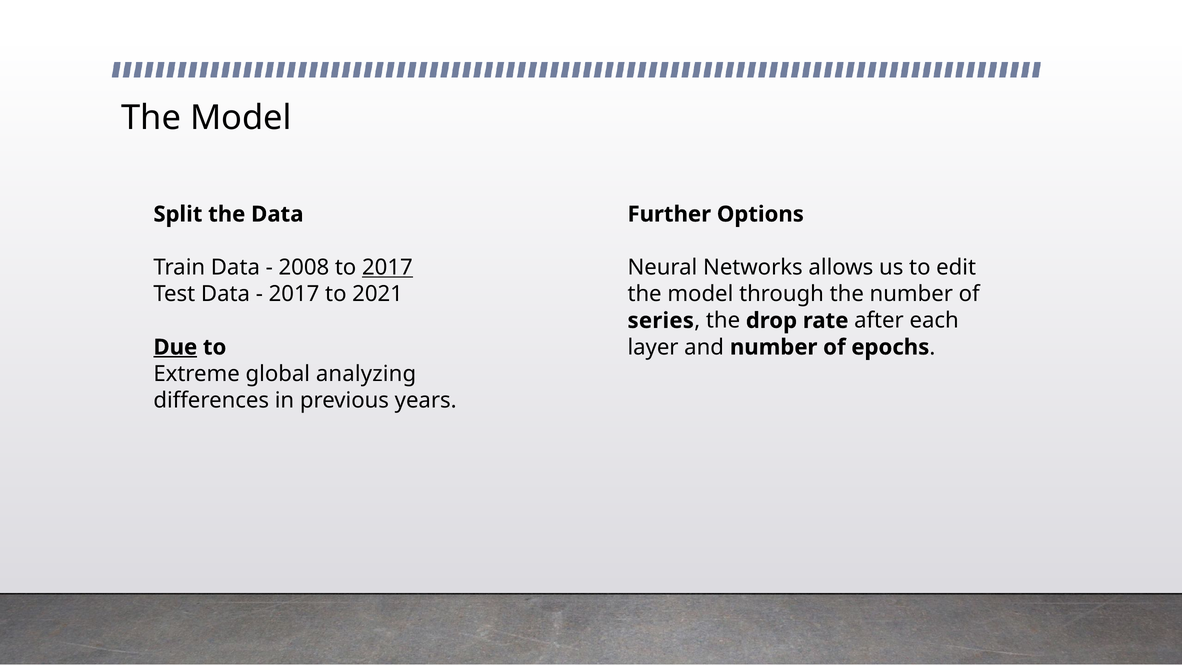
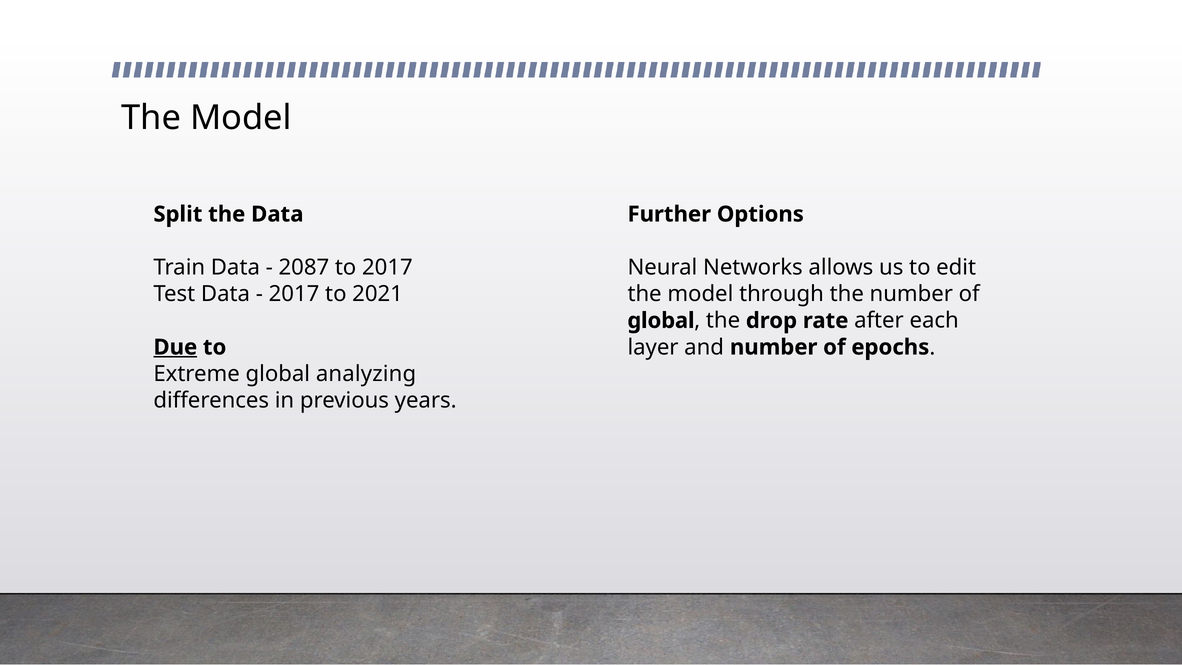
2008: 2008 -> 2087 (304, 267)
2017 underline: present -> none (387, 267)
series: series -> global (661, 321)
